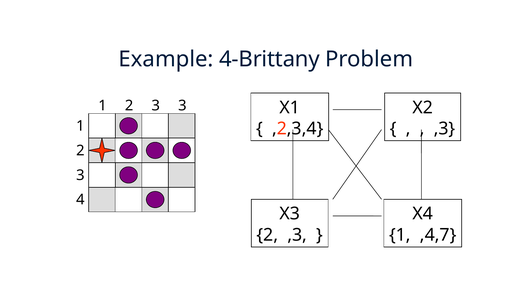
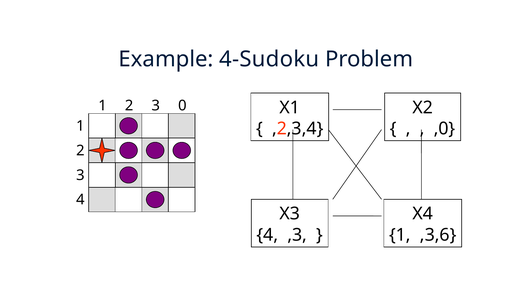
4-Brittany: 4-Brittany -> 4-Sudoku (269, 59)
2 3: 3 -> 0 (182, 106)
,3: ,3 -> ,0 (445, 129)
2: 2 -> 4 (267, 235)
,4,7: ,4,7 -> ,3,6 (438, 235)
